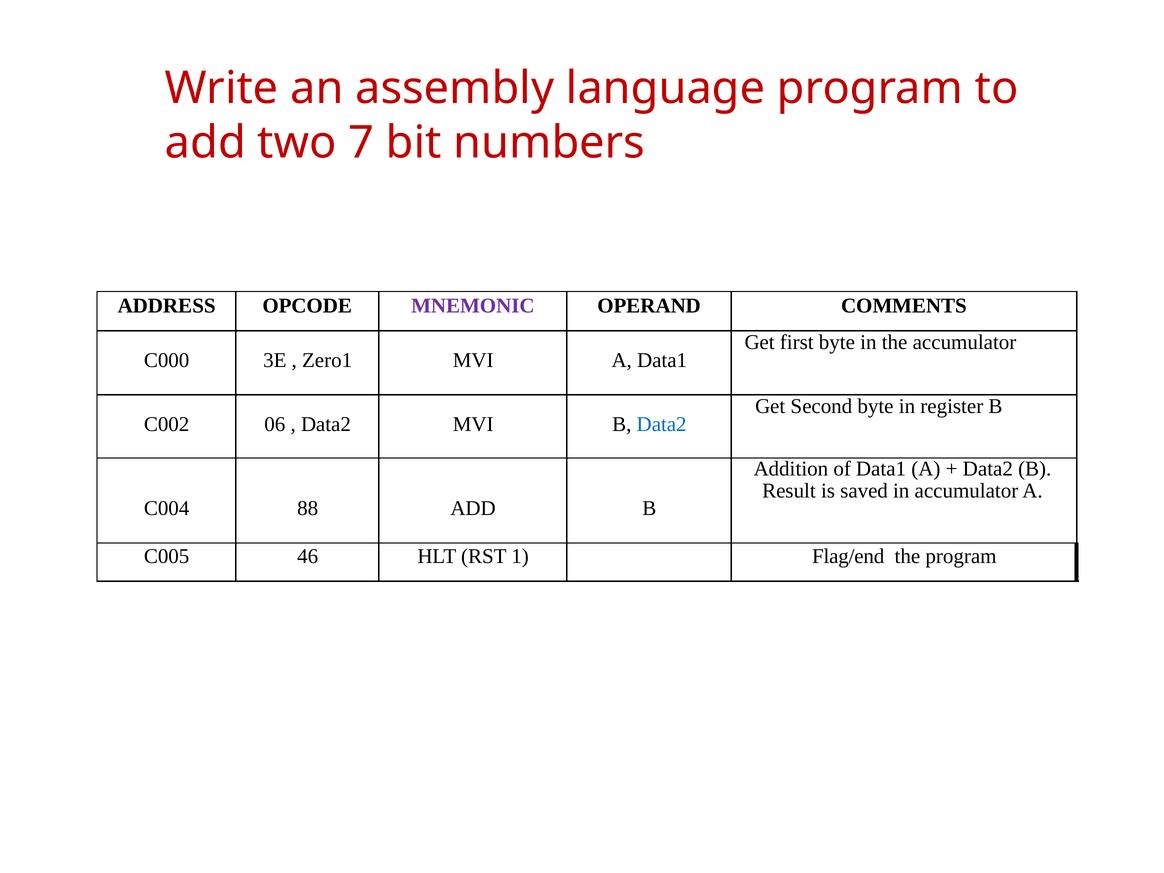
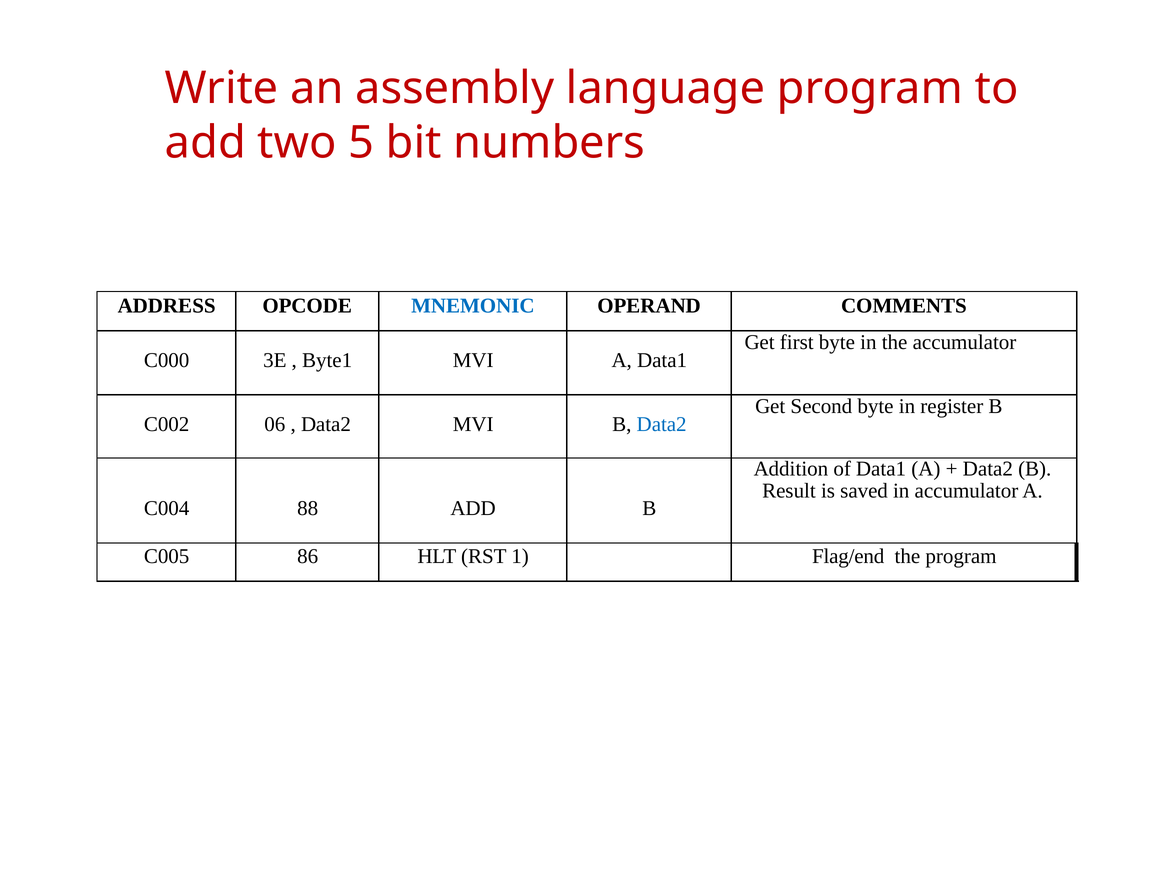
7: 7 -> 5 (361, 143)
MNEMONIC colour: purple -> blue (473, 306)
Zero1: Zero1 -> Byte1 (327, 360)
46: 46 -> 86 (308, 556)
